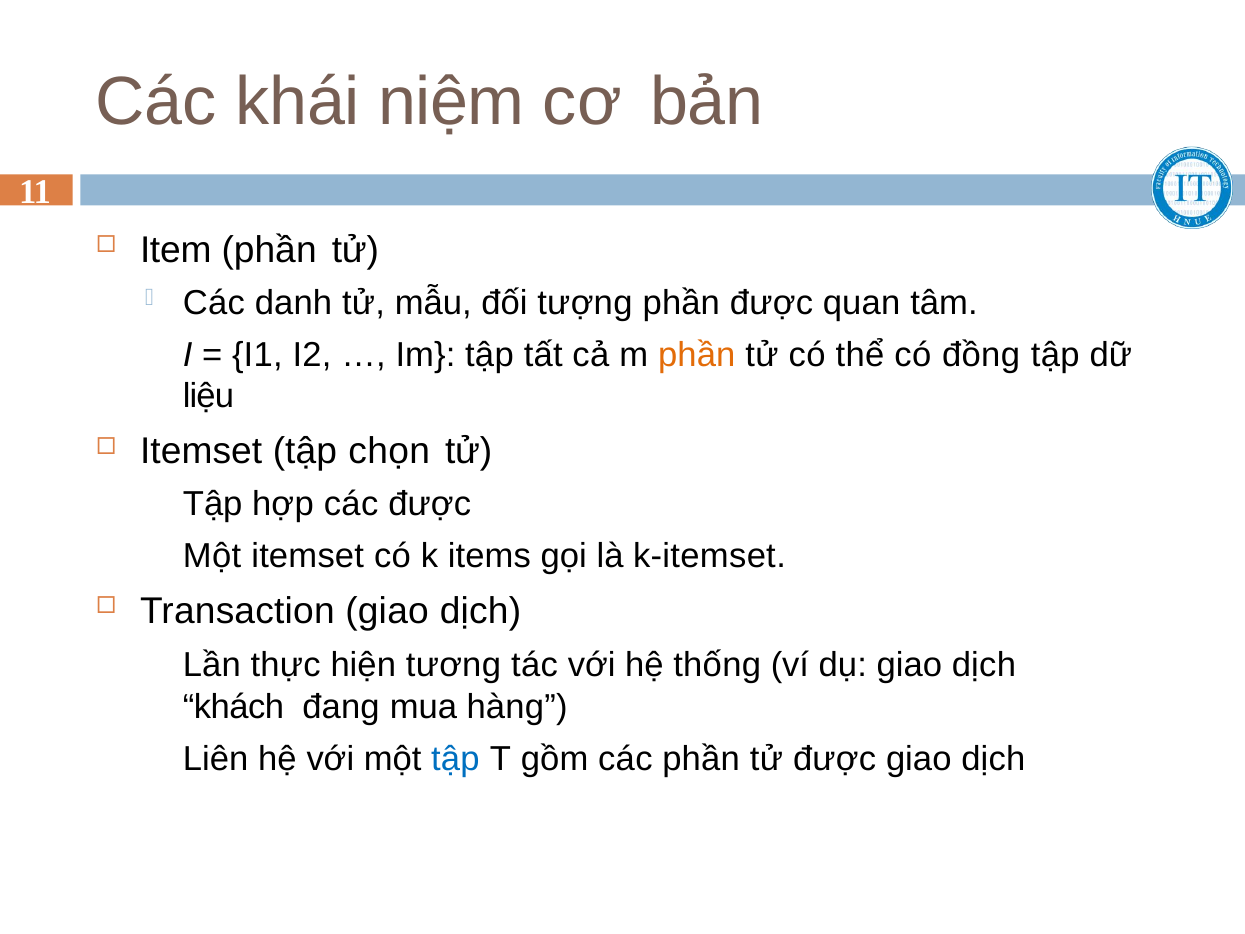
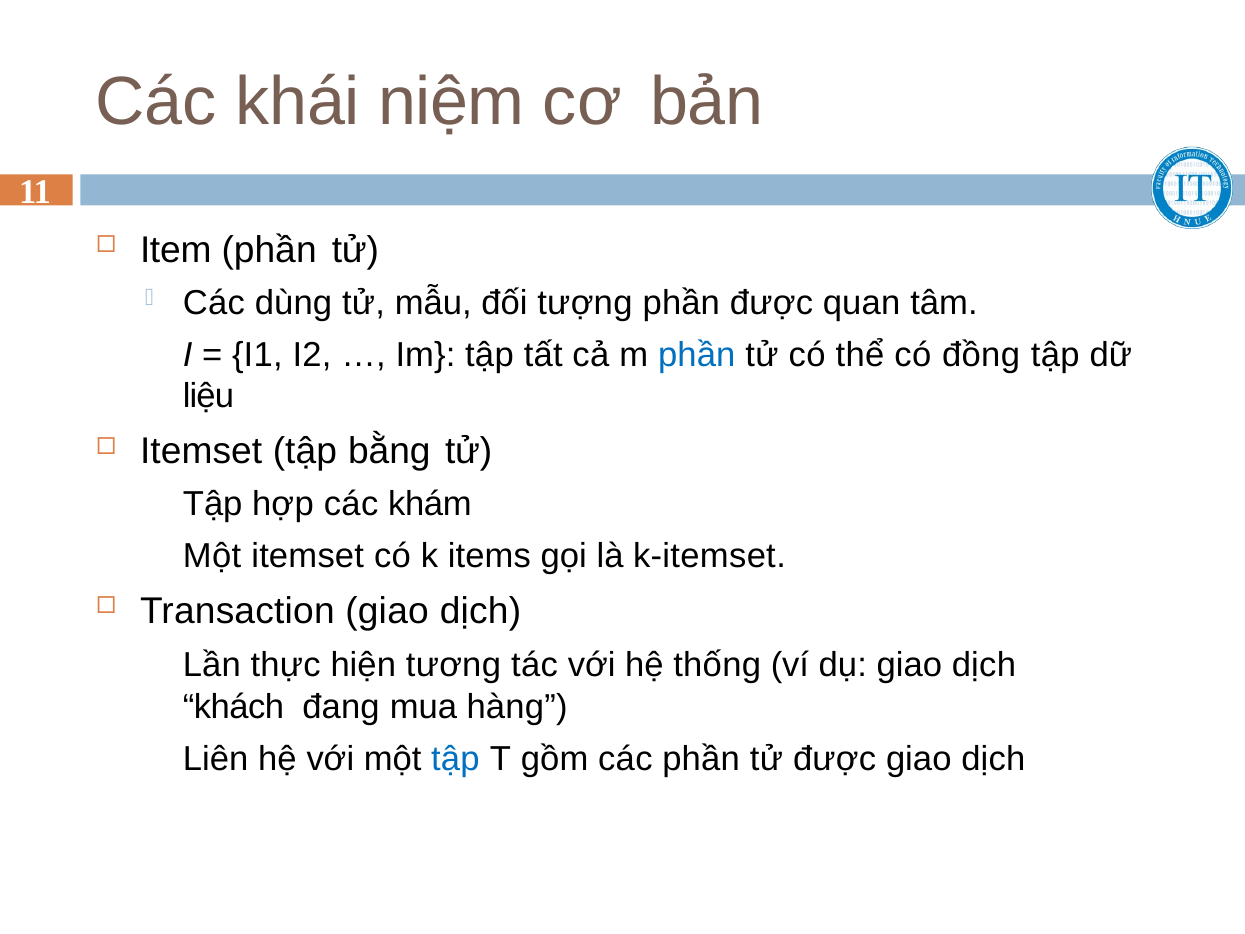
danh: danh -> dùng (294, 303)
phần colour: orange -> blue (697, 355)
chọn: chọn -> bằng (389, 451)
các được: được -> khám (430, 504)
